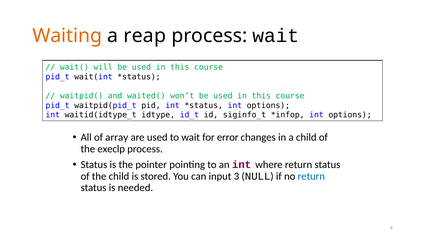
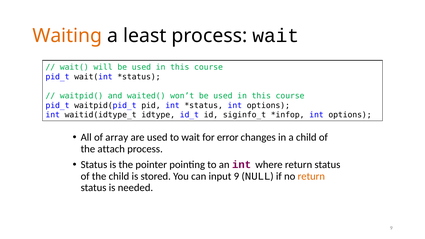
reap: reap -> least (145, 36)
execlp: execlp -> attach (111, 149)
input 3: 3 -> 9 (236, 176)
return colour: blue -> orange (311, 176)
